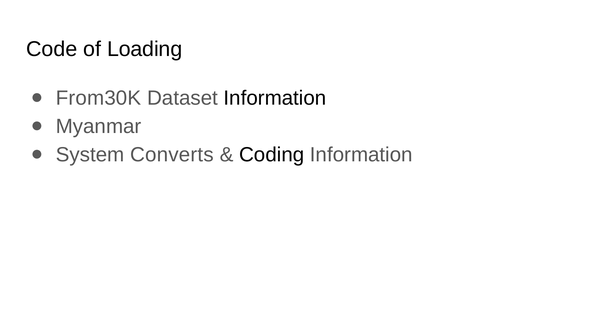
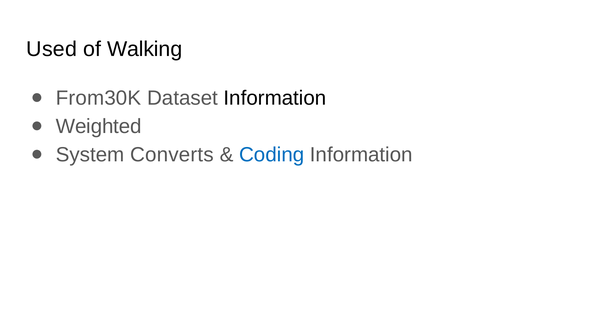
Code: Code -> Used (52, 49)
Loading: Loading -> Walking (145, 49)
Myanmar: Myanmar -> Weighted (99, 126)
Coding colour: black -> blue (272, 155)
